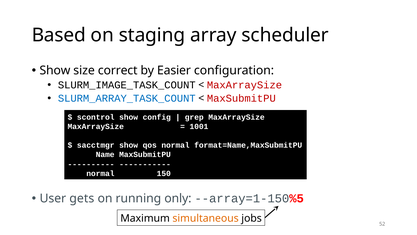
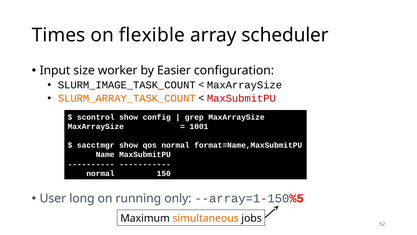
Based: Based -> Times (59, 35)
staging: staging -> flexible (152, 35)
Show: Show -> Input (55, 71)
correct: correct -> worker (118, 71)
MaxArraySize colour: red -> black (244, 85)
SLURM_ARRAY_TASK_COUNT colour: blue -> orange (127, 98)
gets: gets -> long (82, 198)
